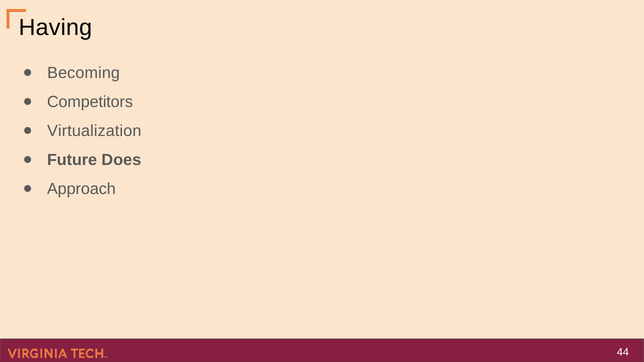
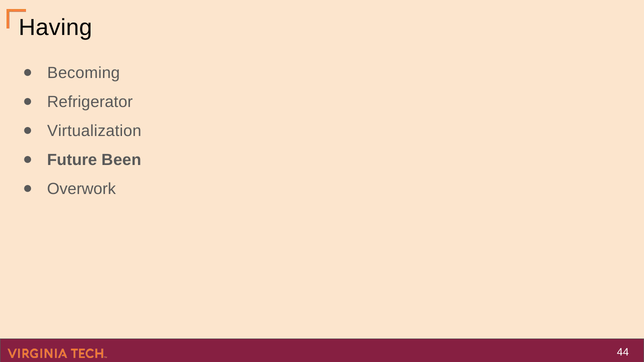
Competitors: Competitors -> Refrigerator (90, 102)
Does: Does -> Been (121, 160)
Approach: Approach -> Overwork (81, 189)
